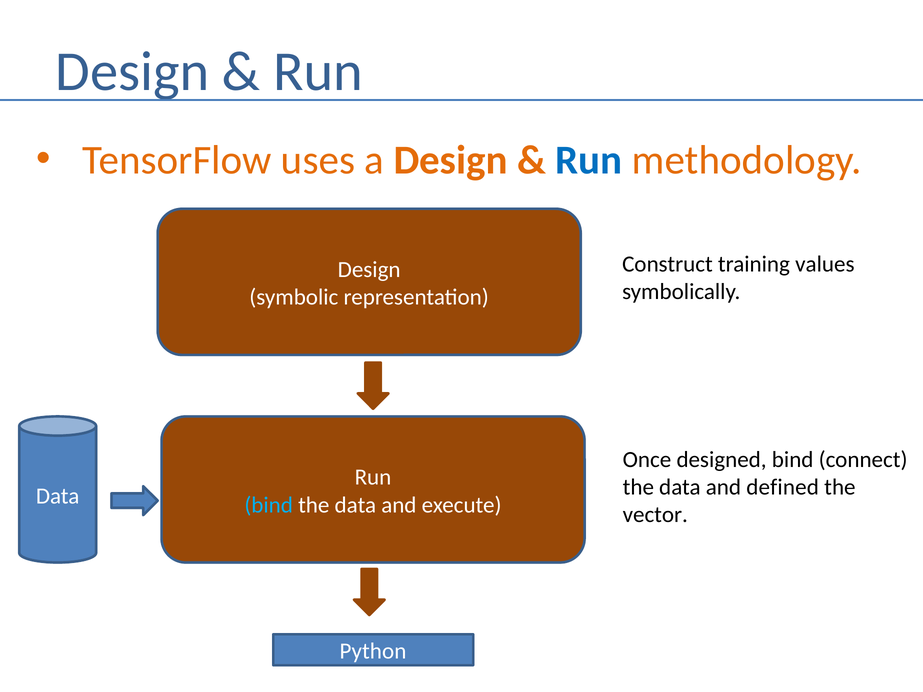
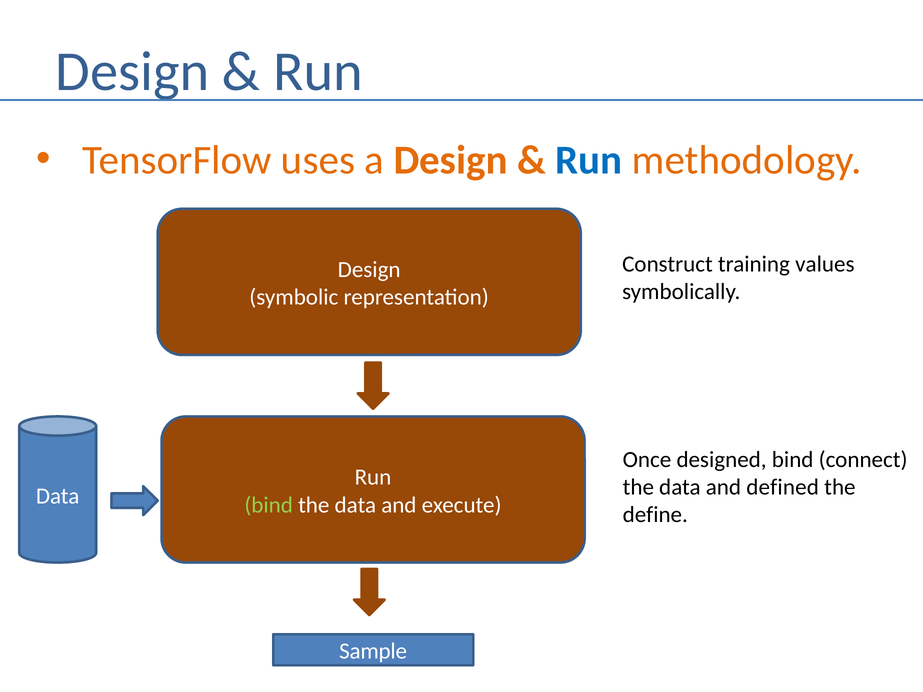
bind colour: light blue -> light green (269, 505)
vector: vector -> define (655, 515)
Python: Python -> Sample (373, 652)
